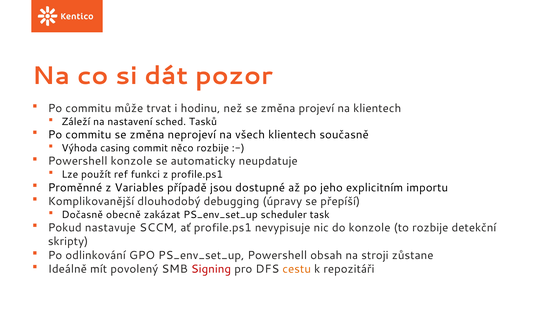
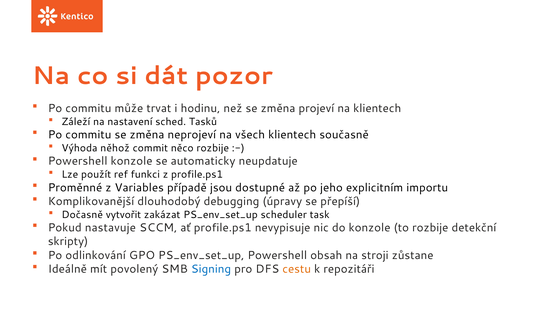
casing: casing -> něhož (115, 148)
obecně: obecně -> vytvořit (123, 214)
Signing colour: red -> blue (211, 269)
